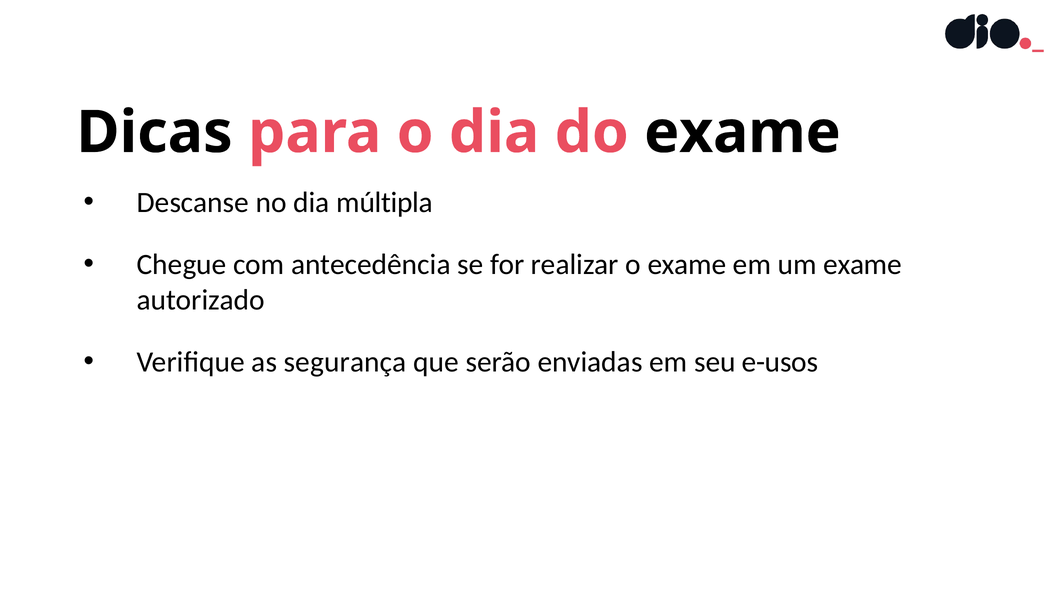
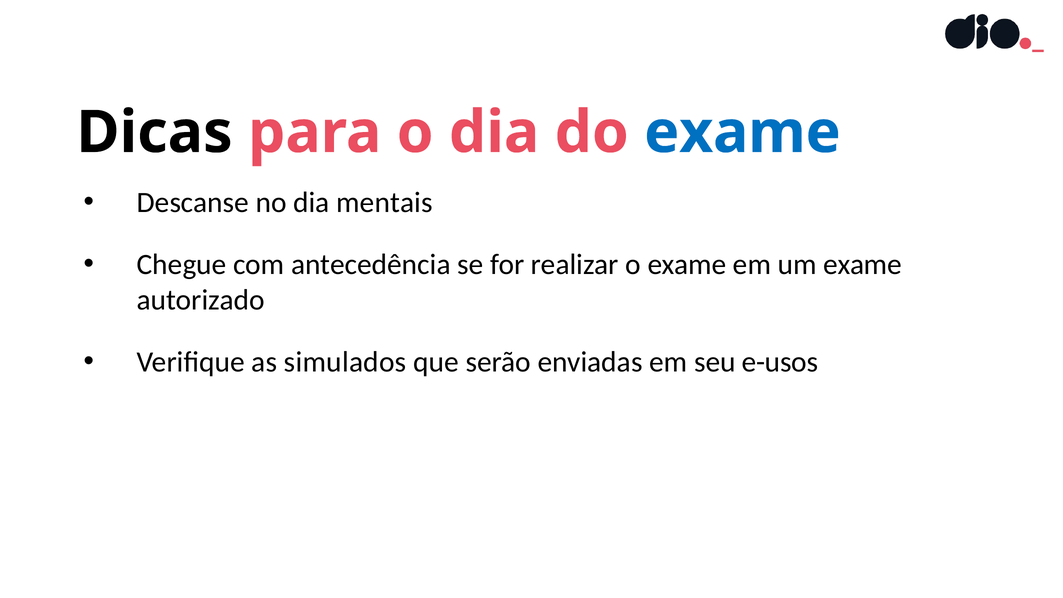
exame colour: black -> blue (742, 133)
múltipla: múltipla -> mentais (384, 203)
segurança: segurança -> simulados (345, 362)
